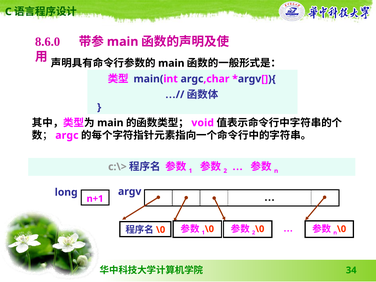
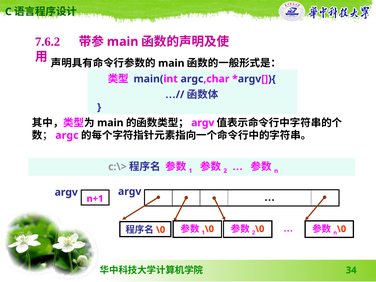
8.6.0: 8.6.0 -> 7.6.2 (48, 42)
void: void -> argv (203, 123)
long: long -> argv (66, 192)
